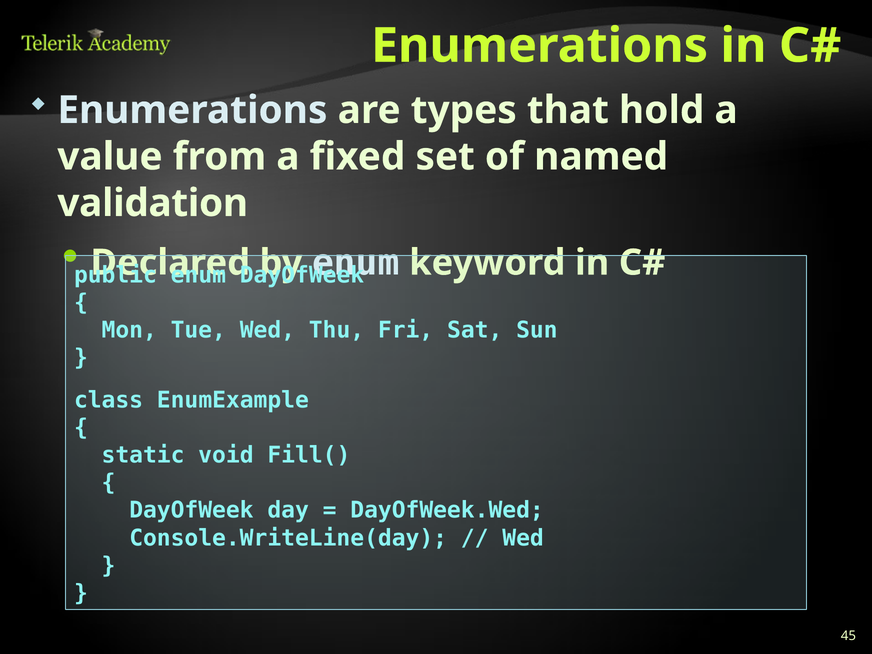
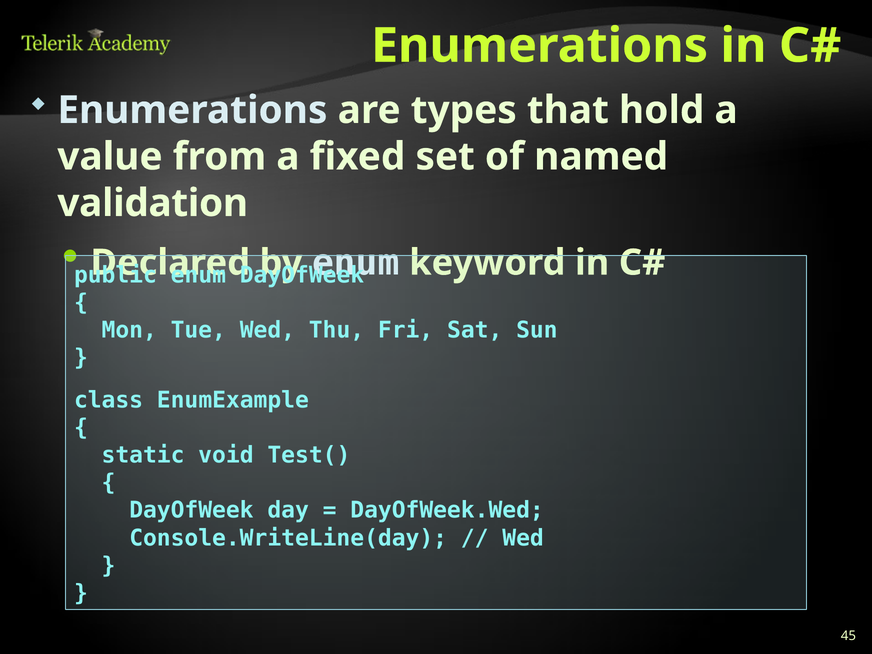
Fill(: Fill( -> Test( (309, 455)
